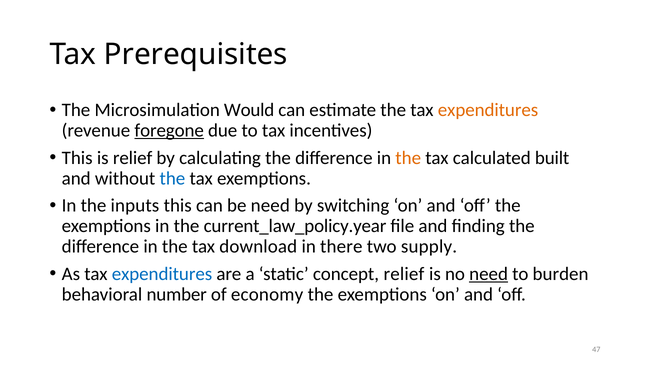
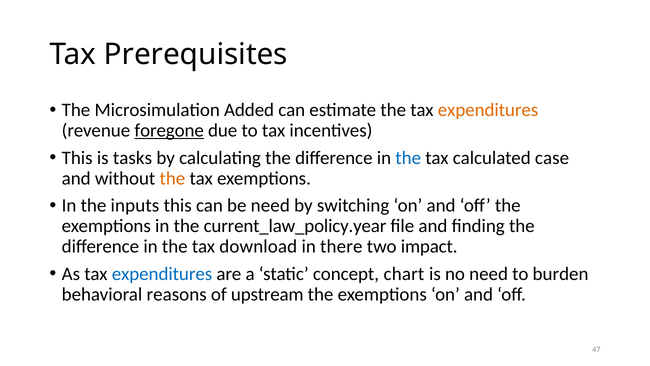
Would: Would -> Added (249, 110)
is relief: relief -> tasks (133, 158)
the colour: orange -> blue (408, 158)
built: built -> case (552, 158)
the colour: blue -> orange (172, 178)
supply: supply -> impact (429, 246)
concept relief: relief -> chart (404, 274)
need underline: present -> none (489, 274)
number: number -> reasons (177, 294)
economy: economy -> upstream (267, 294)
